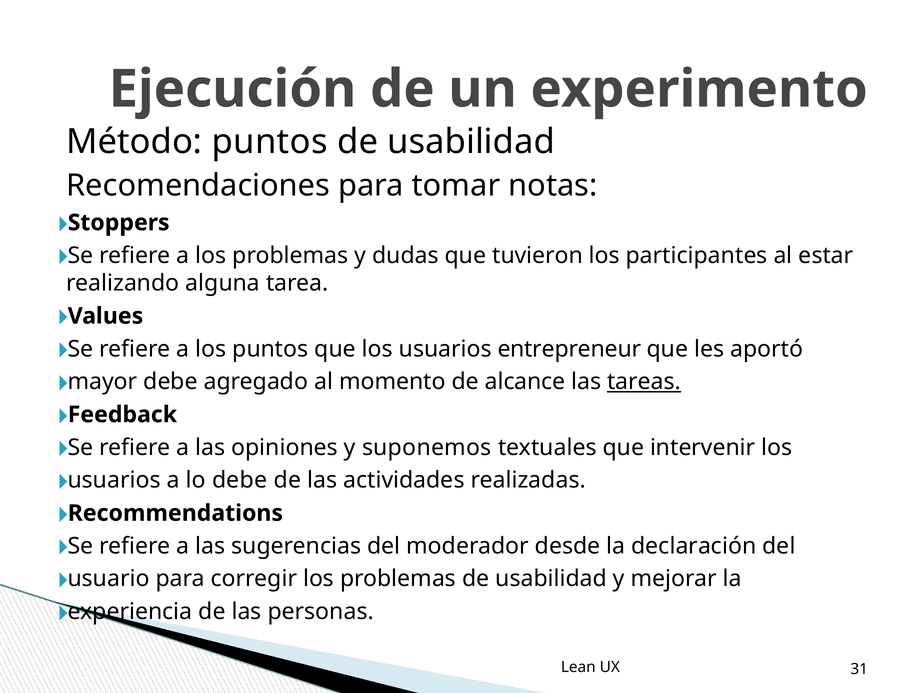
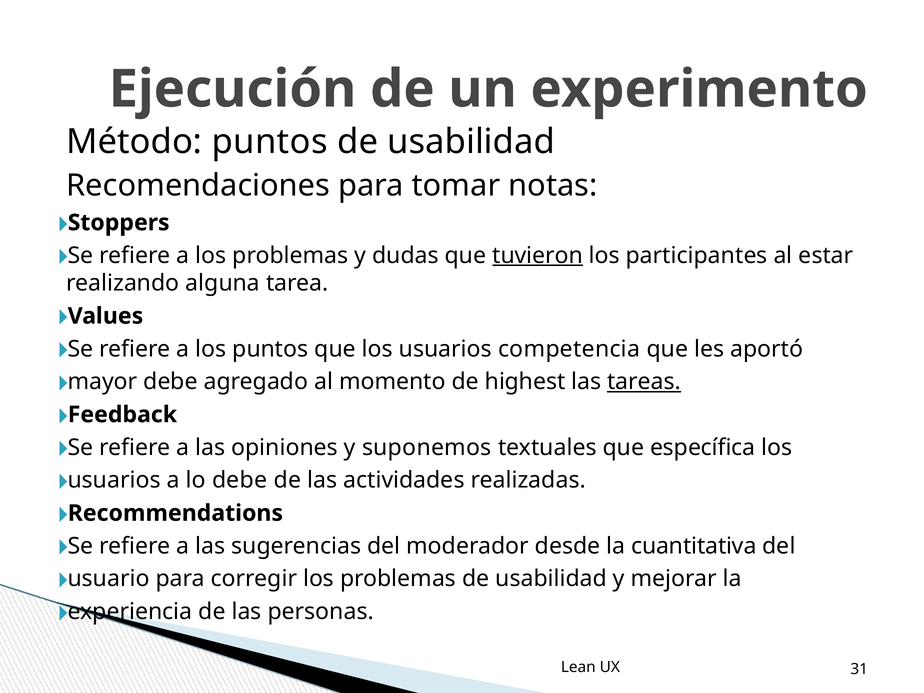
tuvieron underline: none -> present (538, 255)
entrepreneur: entrepreneur -> competencia (569, 349)
alcance: alcance -> highest (525, 382)
intervenir: intervenir -> específica (703, 447)
declaración: declaración -> cuantitativa (694, 546)
